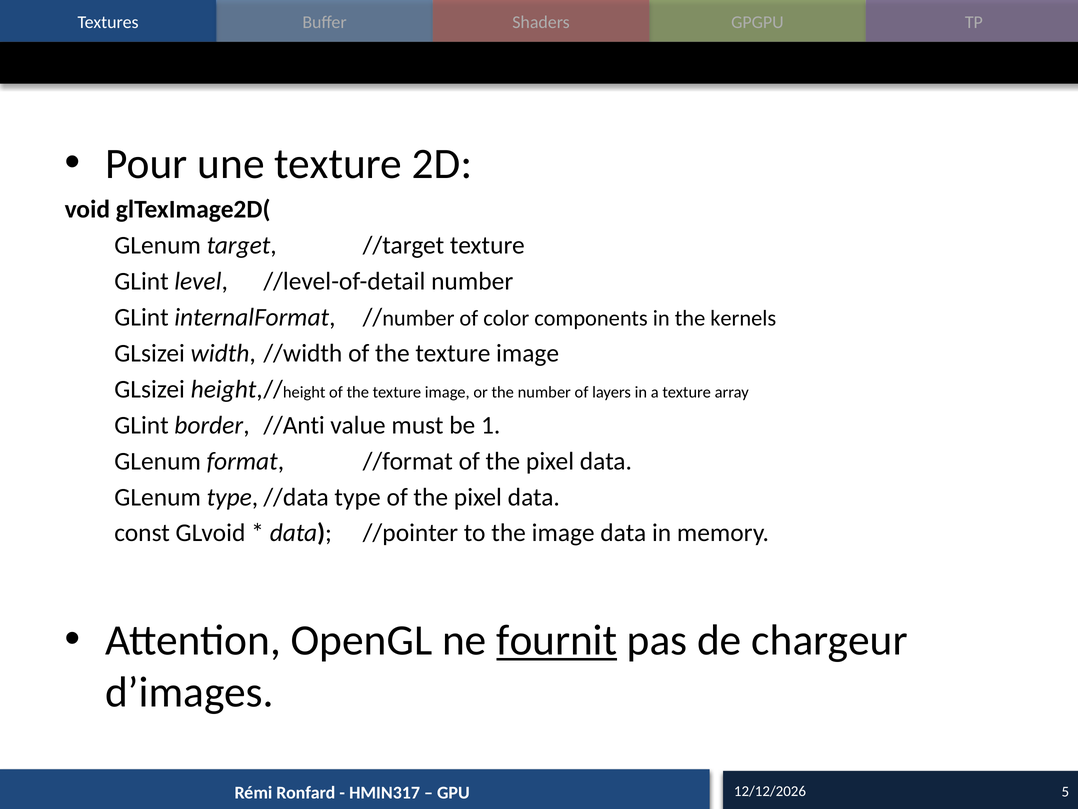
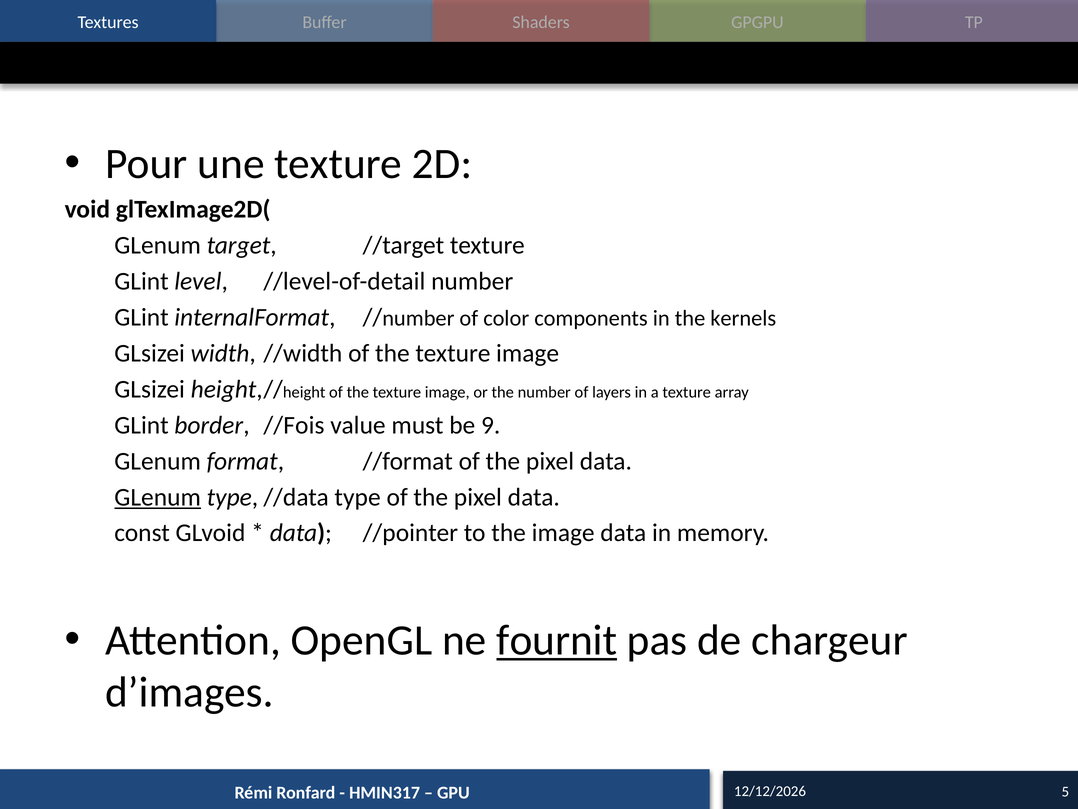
//Anti: //Anti -> //Fois (294, 425)
1: 1 -> 9 (491, 425)
GLenum underline: none -> present (158, 497)
